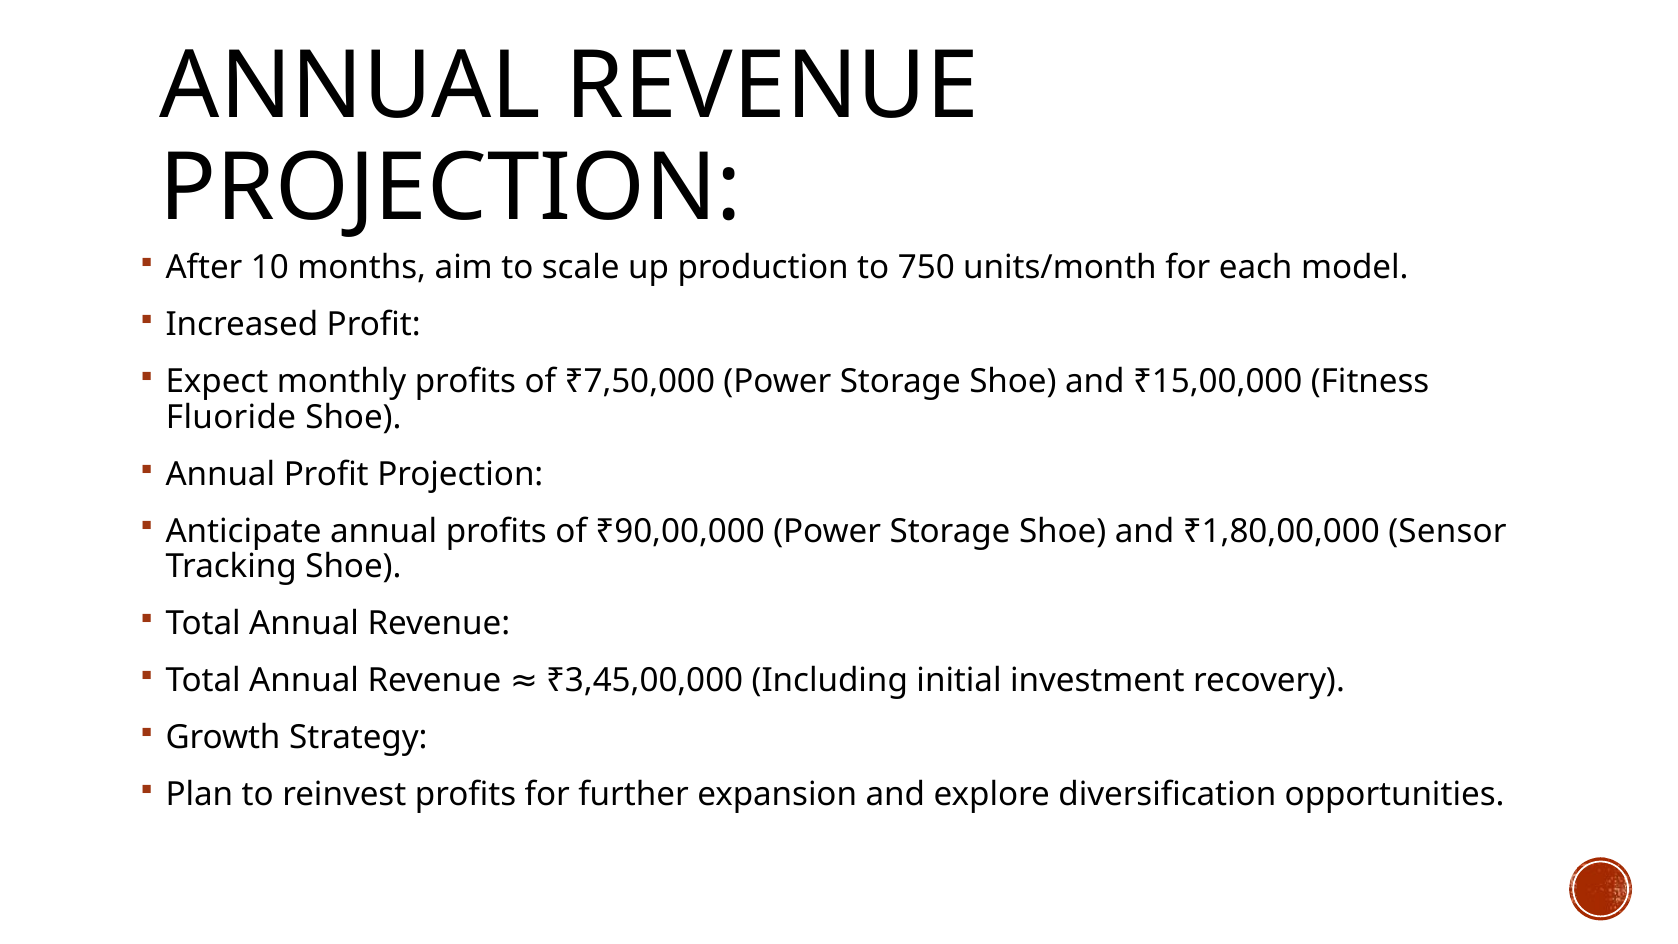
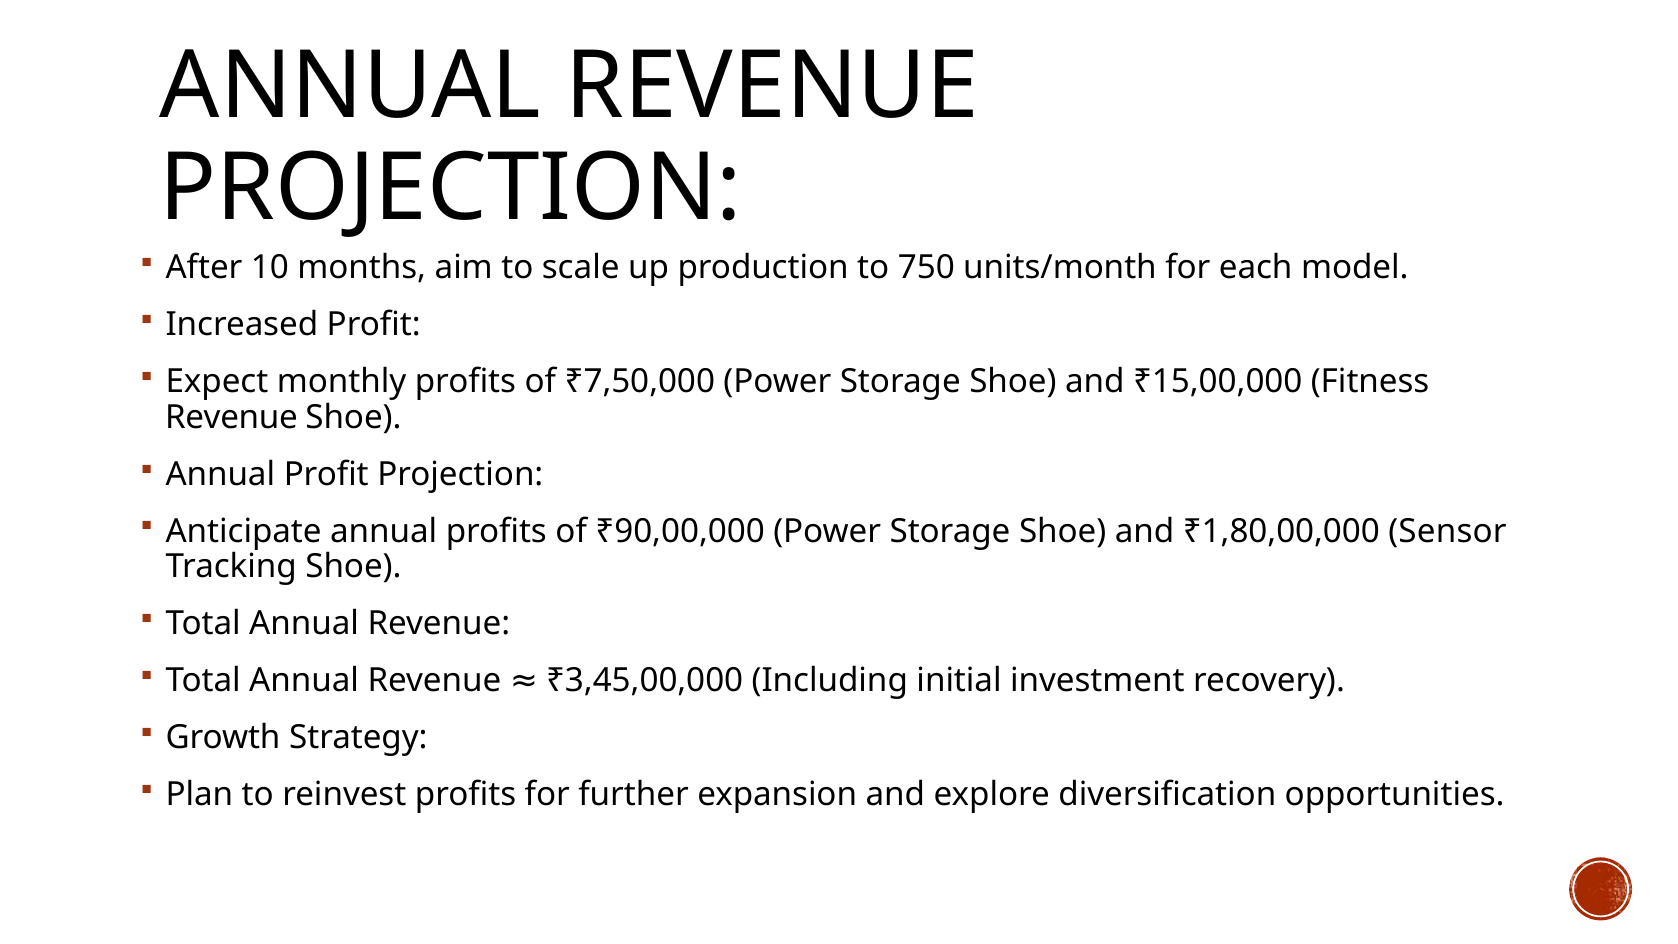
Fluoride: Fluoride -> Revenue (231, 417)
